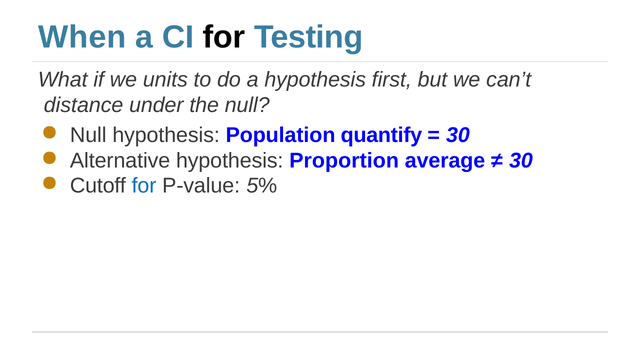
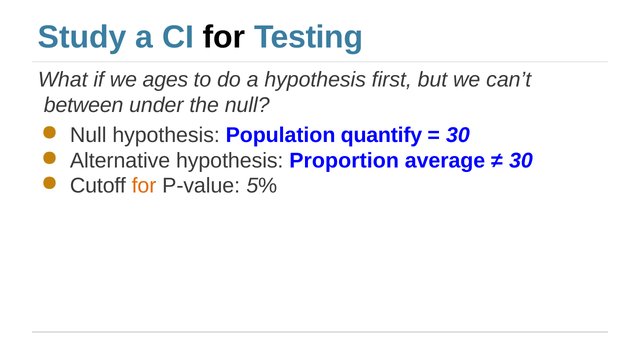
When: When -> Study (82, 37)
units: units -> ages (165, 80)
distance: distance -> between (84, 105)
for colour: blue -> orange (144, 186)
